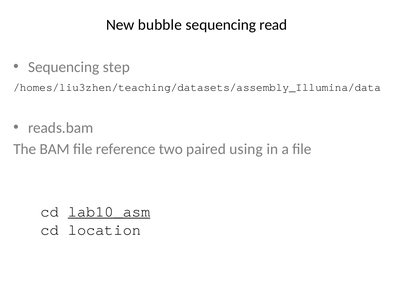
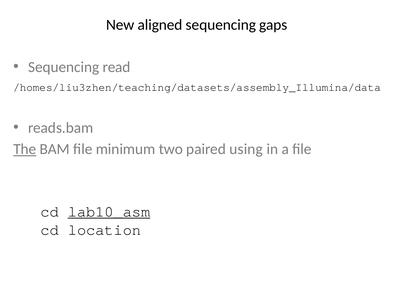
bubble: bubble -> aligned (160, 25)
read: read -> gaps (273, 25)
step: step -> read (117, 67)
The underline: none -> present (25, 149)
reference: reference -> minimum (126, 149)
